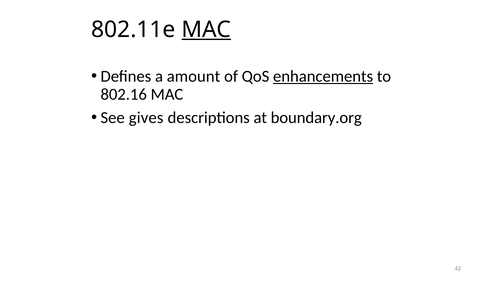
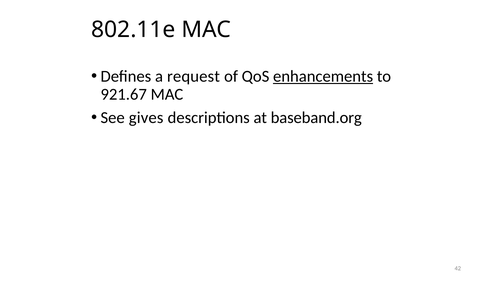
MAC underline: present -> none (206, 29)
amount: amount -> request (193, 76)
802.16: 802.16 -> 921.67 (124, 94)
boundary.org: boundary.org -> baseband.org (316, 117)
